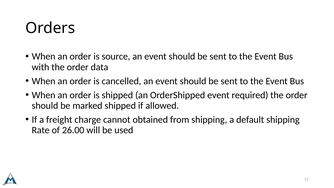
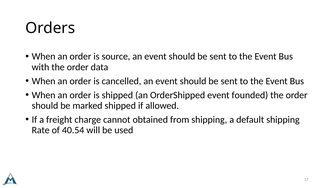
required: required -> founded (250, 95)
26.00: 26.00 -> 40.54 (73, 130)
